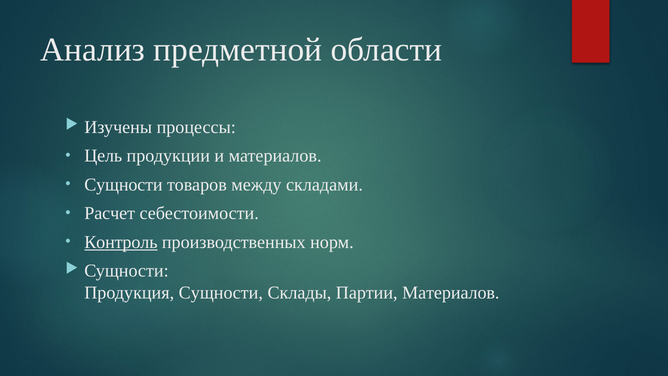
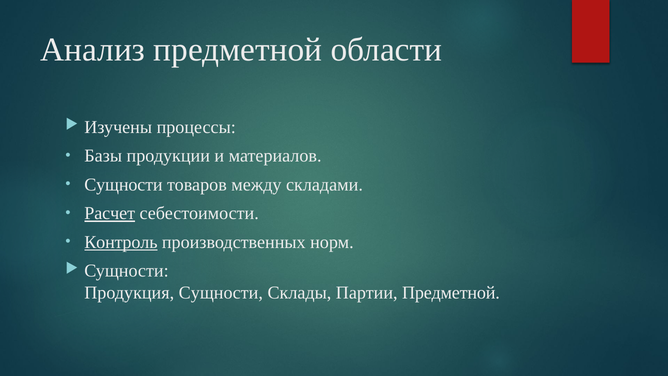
Цель: Цель -> Базы (103, 156)
Расчет underline: none -> present (110, 213)
Партии Материалов: Материалов -> Предметной (451, 292)
